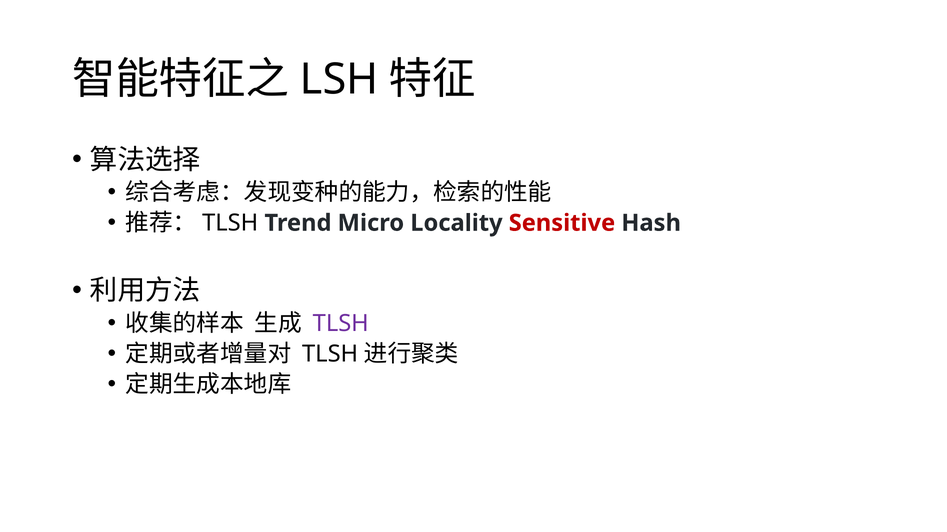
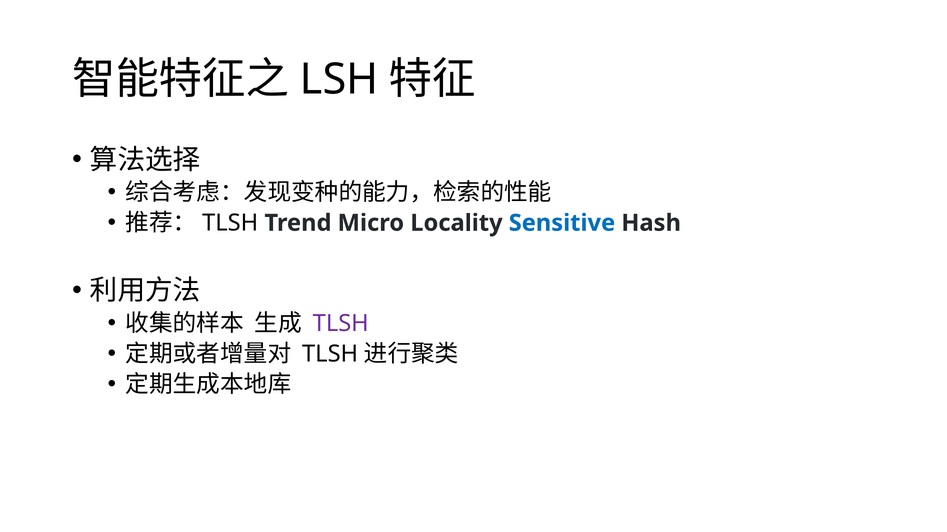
Sensitive colour: red -> blue (562, 223)
